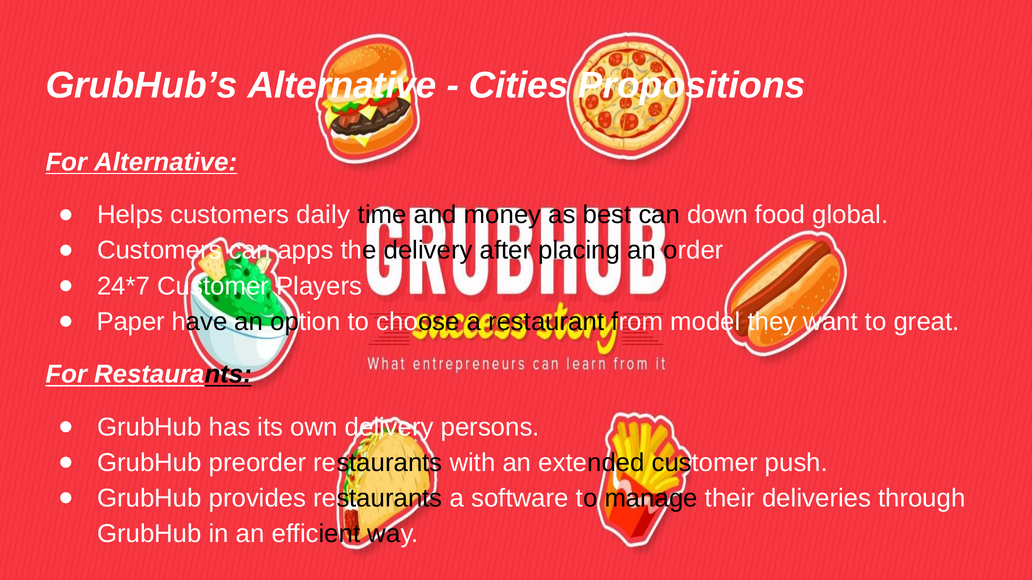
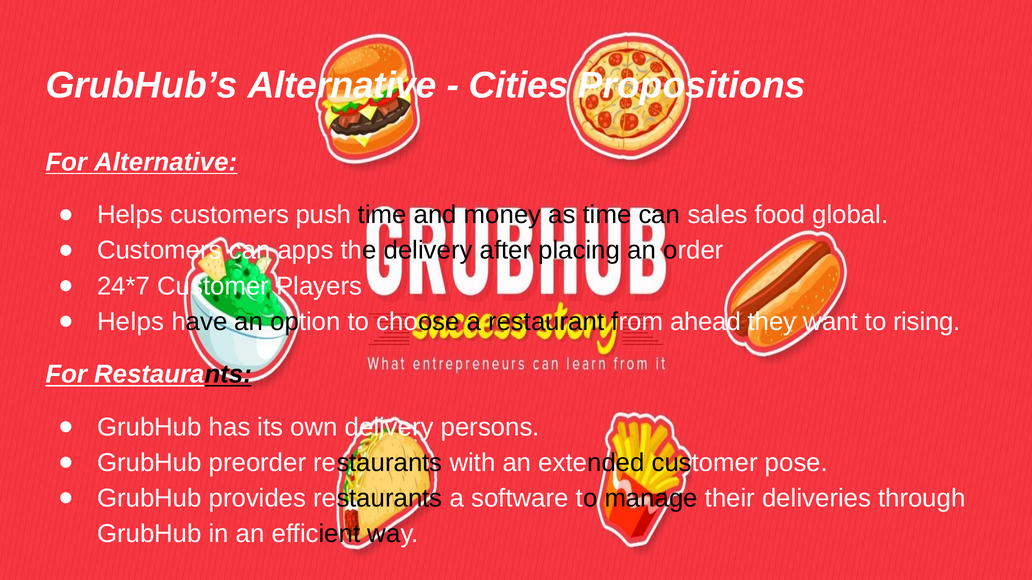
daily: daily -> push (323, 215)
as best: best -> time (607, 215)
down: down -> sales (718, 215)
Paper: Paper -> Helps (131, 322)
model: model -> ahead (706, 322)
great: great -> rising (927, 322)
push: push -> pose (796, 463)
